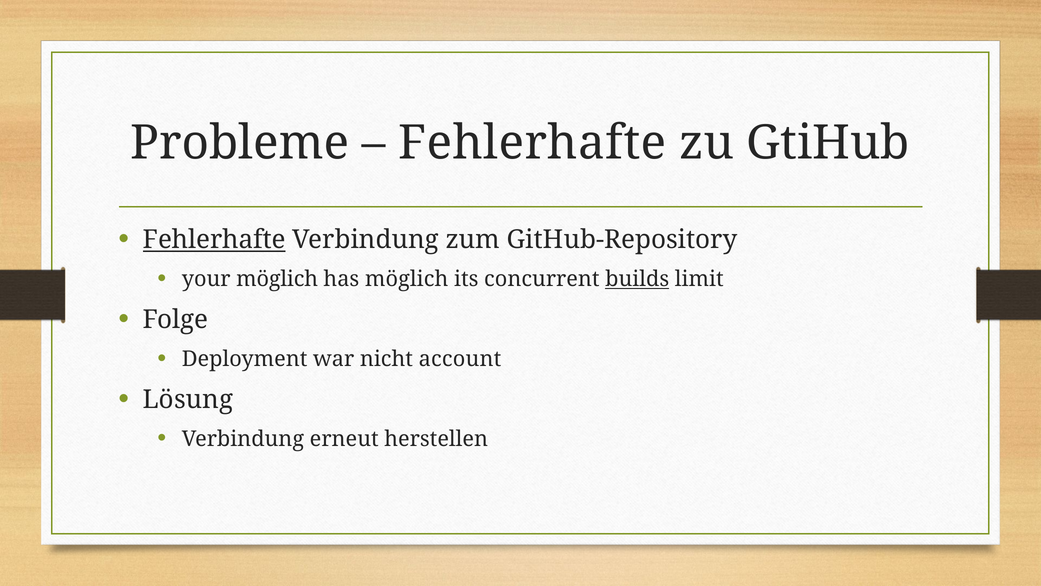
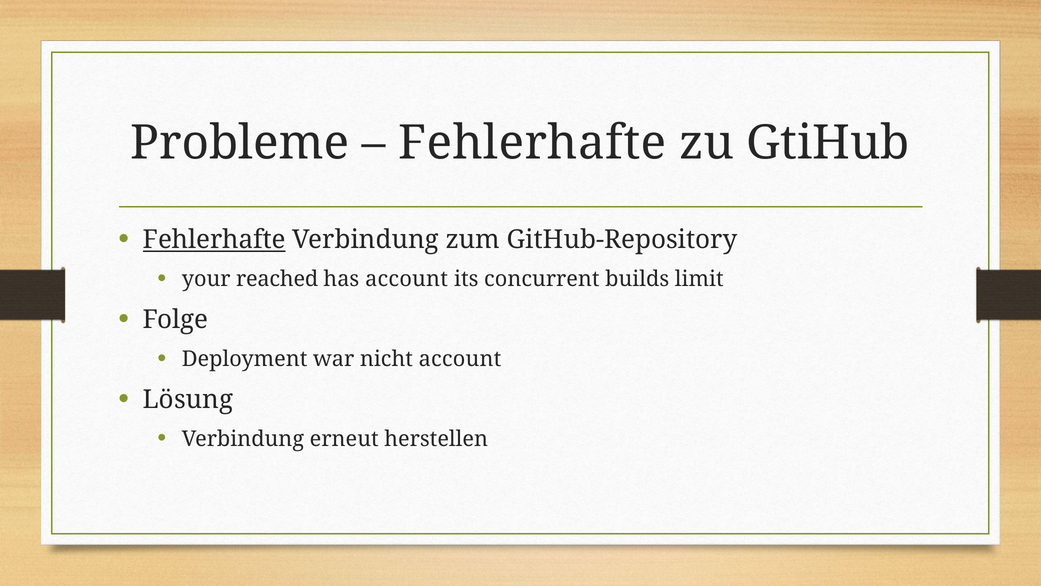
your möglich: möglich -> reached (277, 279)
has möglich: möglich -> account (407, 279)
builds underline: present -> none (637, 279)
